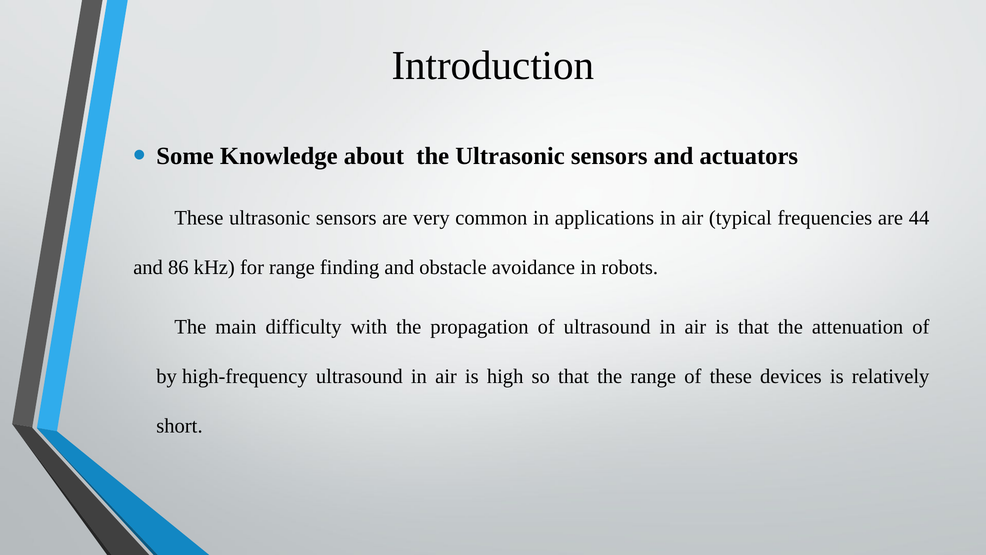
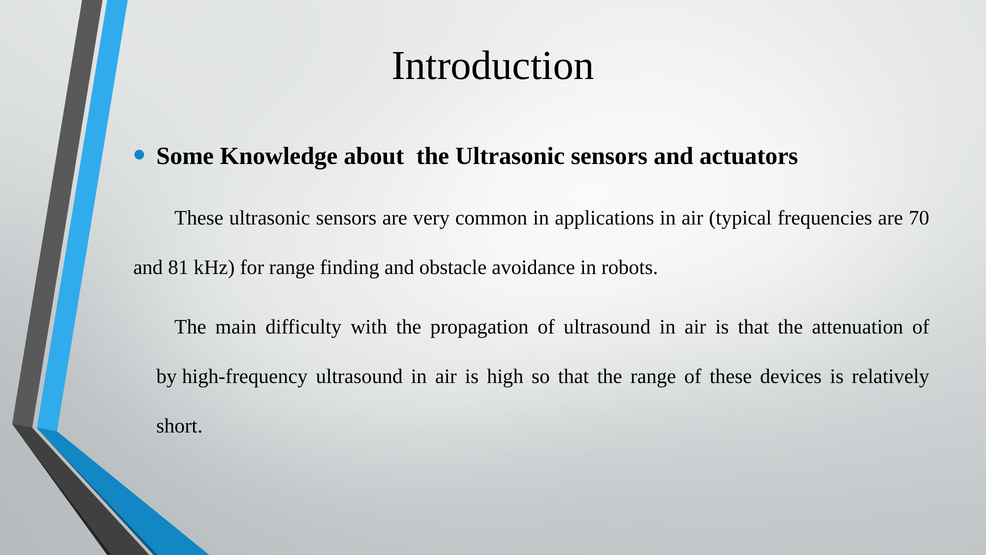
44: 44 -> 70 (919, 218)
86: 86 -> 81 (178, 267)
